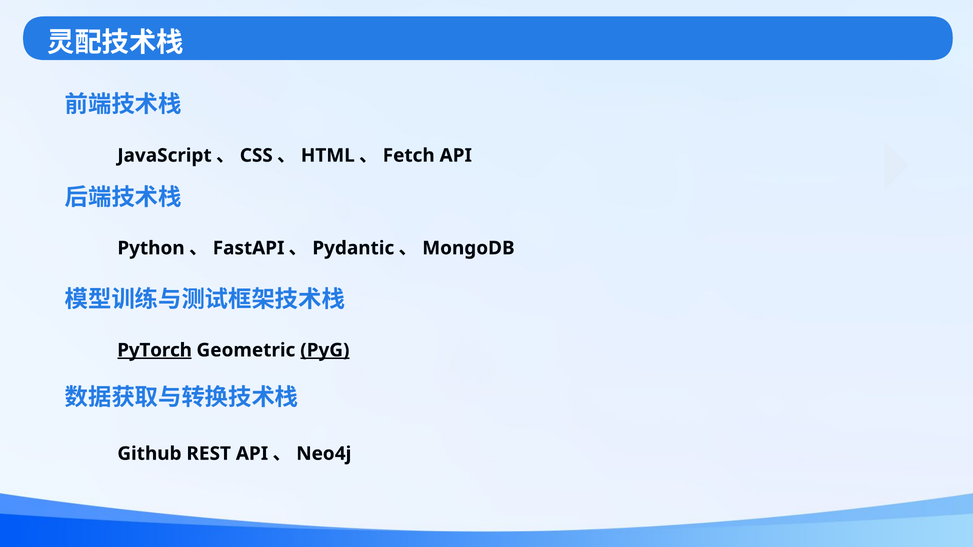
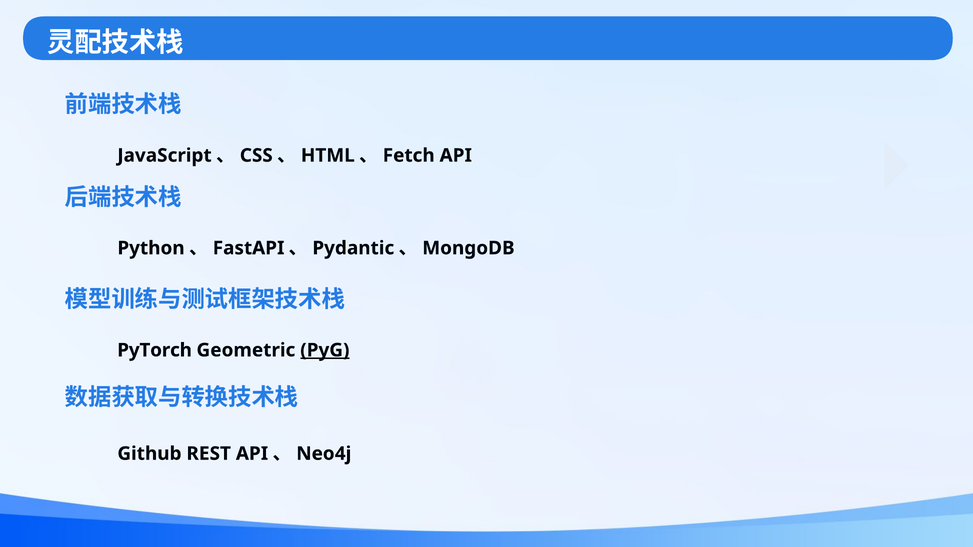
PyTorch underline: present -> none (155, 350)
